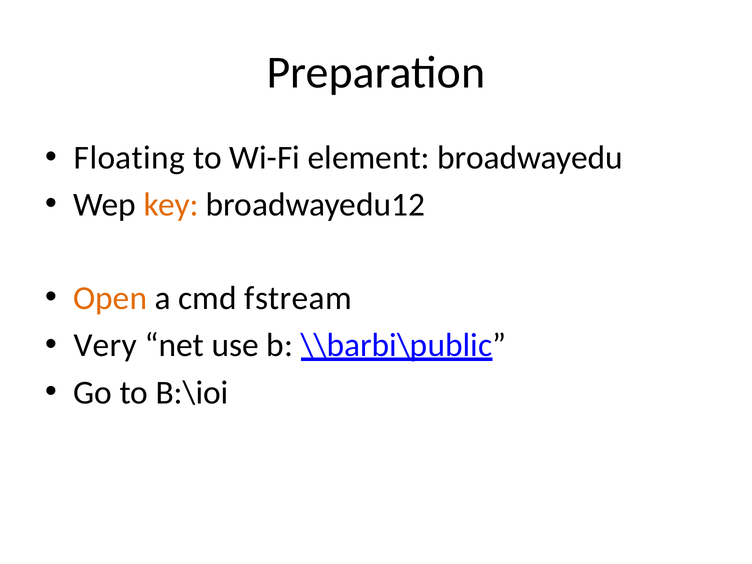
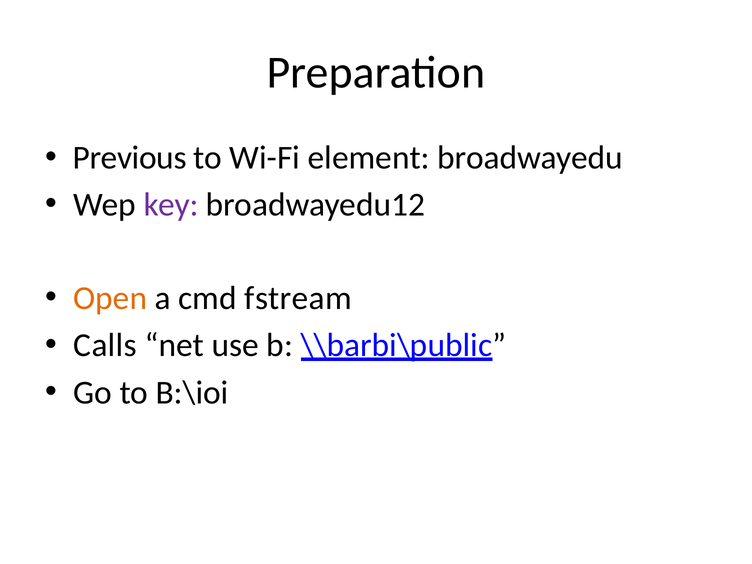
Floating: Floating -> Previous (130, 158)
key colour: orange -> purple (171, 205)
Very: Very -> Calls (105, 345)
